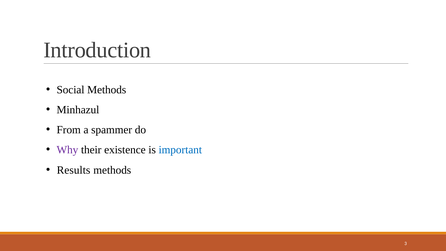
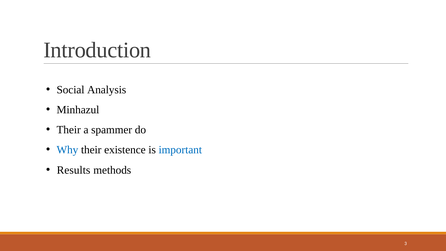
Social Methods: Methods -> Analysis (107, 90)
From: From -> Their (69, 130)
Why colour: purple -> blue (67, 150)
